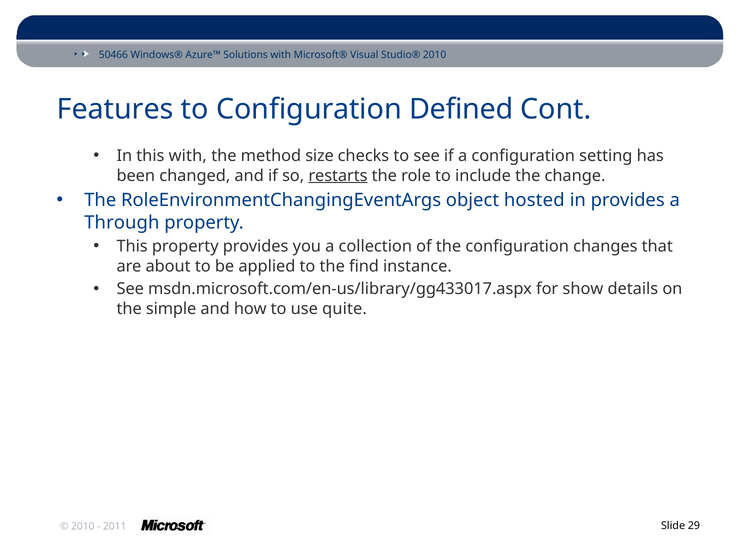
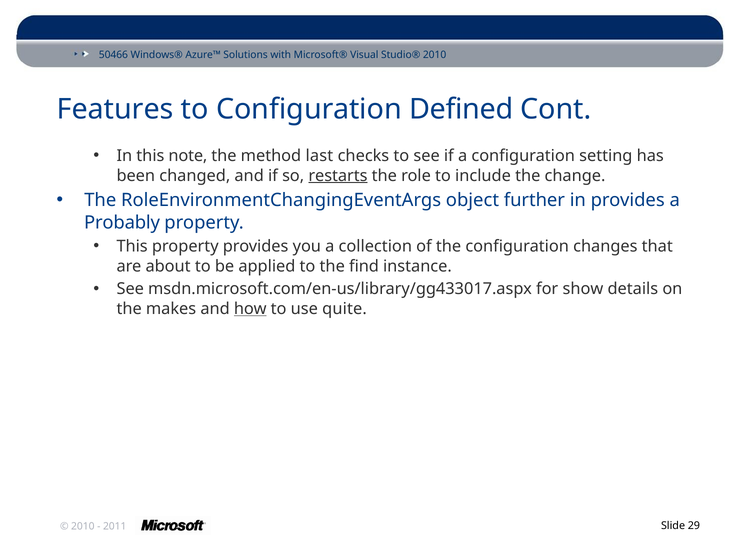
this with: with -> note (188, 156)
size: size -> last (319, 156)
hosted: hosted -> further (534, 201)
Through: Through -> Probably (122, 223)
simple: simple -> makes (171, 309)
how underline: none -> present (250, 309)
